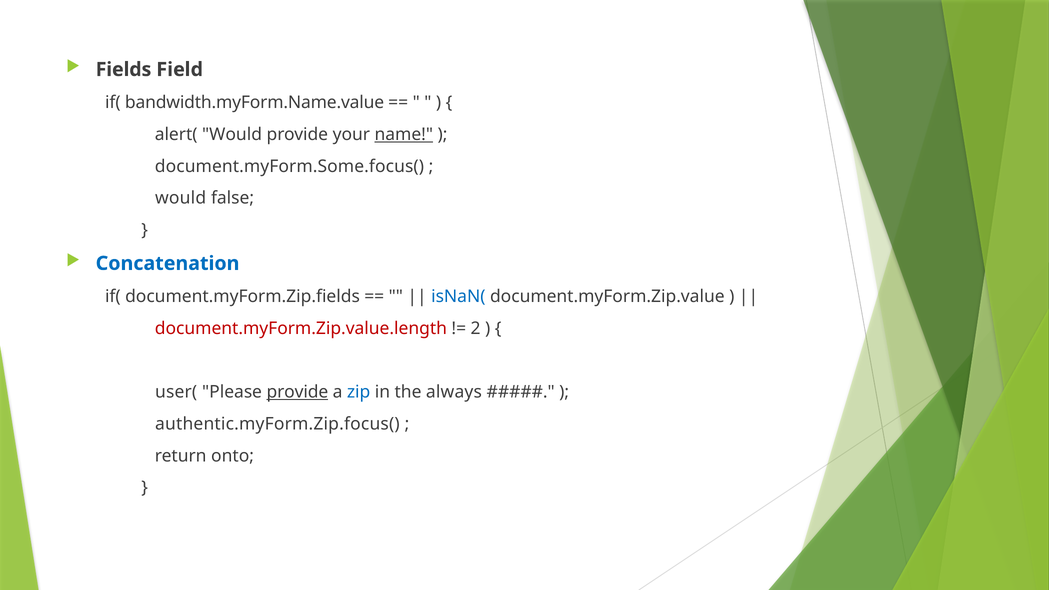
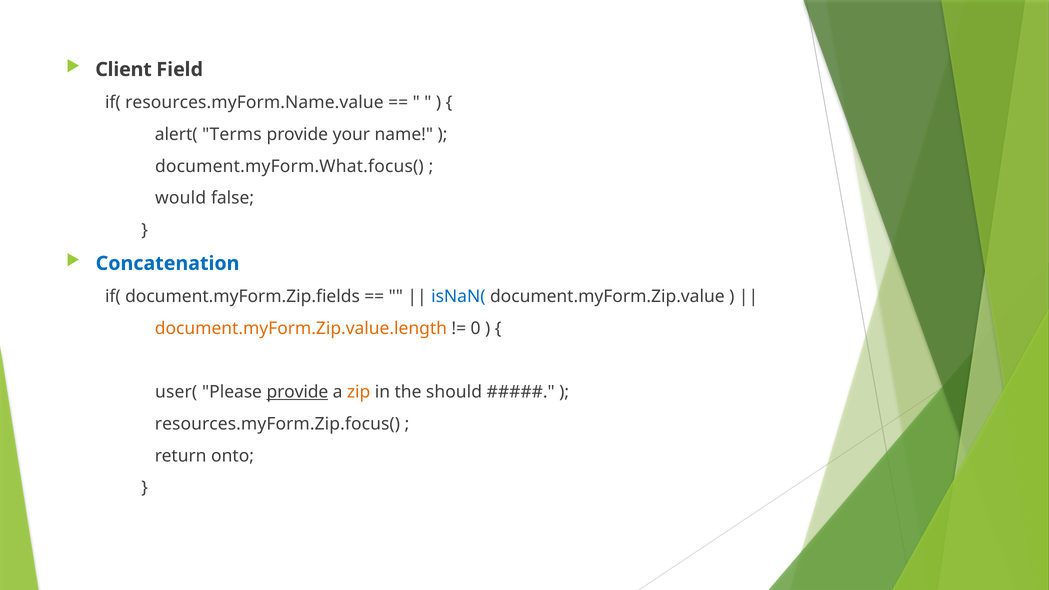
Fields: Fields -> Client (124, 70)
bandwidth.myForm.Name.value: bandwidth.myForm.Name.value -> resources.myForm.Name.value (254, 103)
alert( Would: Would -> Terms (232, 134)
name underline: present -> none (404, 134)
document.myForm.Some.focus(: document.myForm.Some.focus( -> document.myForm.What.focus( (289, 166)
document.myForm.Zip.value.length colour: red -> orange (301, 328)
2: 2 -> 0 (476, 328)
zip colour: blue -> orange (359, 392)
always: always -> should (454, 392)
authentic.myForm.Zip.focus(: authentic.myForm.Zip.focus( -> resources.myForm.Zip.focus( (277, 424)
